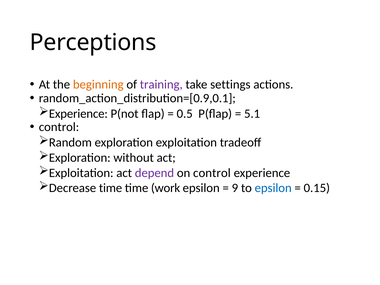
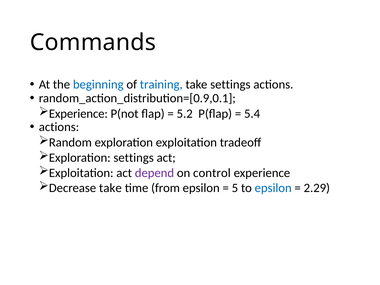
Perceptions: Perceptions -> Commands (93, 43)
beginning colour: orange -> blue (98, 85)
training colour: purple -> blue (161, 85)
0.5: 0.5 -> 5.2 (185, 114)
5.1: 5.1 -> 5.4 (252, 114)
control: control -> actions (59, 127)
Exploration without: without -> settings (134, 158)
Decrease time: time -> take (110, 188)
work: work -> from (166, 188)
9: 9 -> 5 (235, 188)
0.15: 0.15 -> 2.29 (317, 188)
